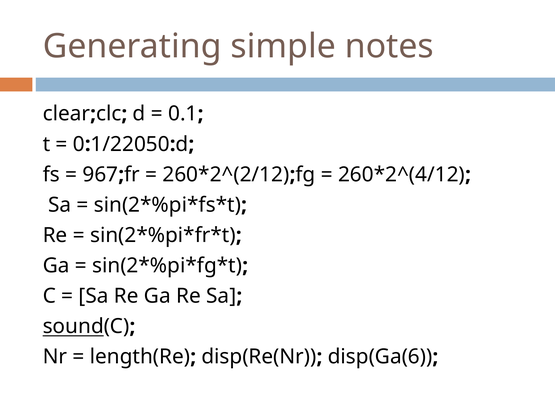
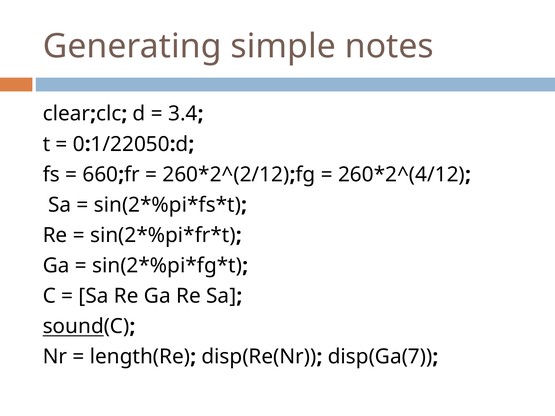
0.1: 0.1 -> 3.4 (183, 114)
967: 967 -> 660 (100, 175)
disp(Ga(6: disp(Ga(6 -> disp(Ga(7 (380, 357)
